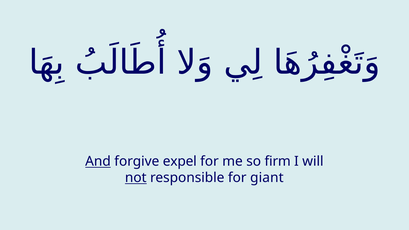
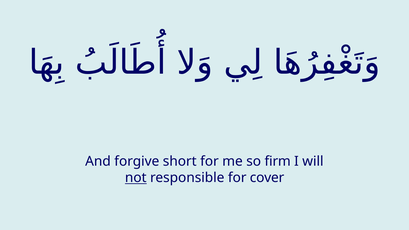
And underline: present -> none (98, 161)
expel: expel -> short (180, 161)
giant: giant -> cover (267, 178)
